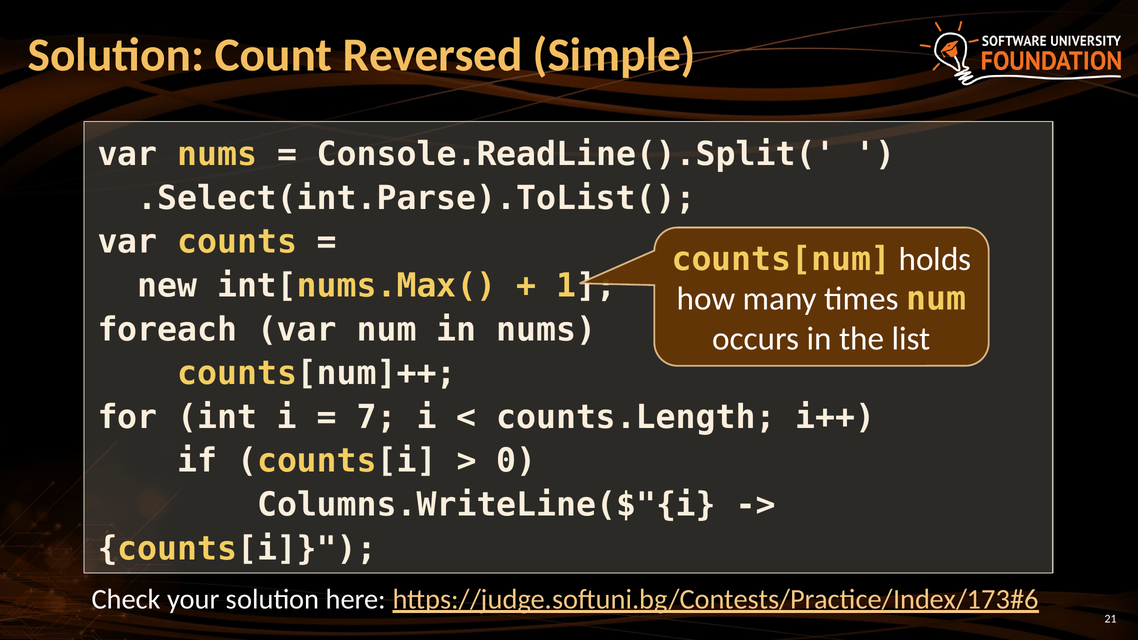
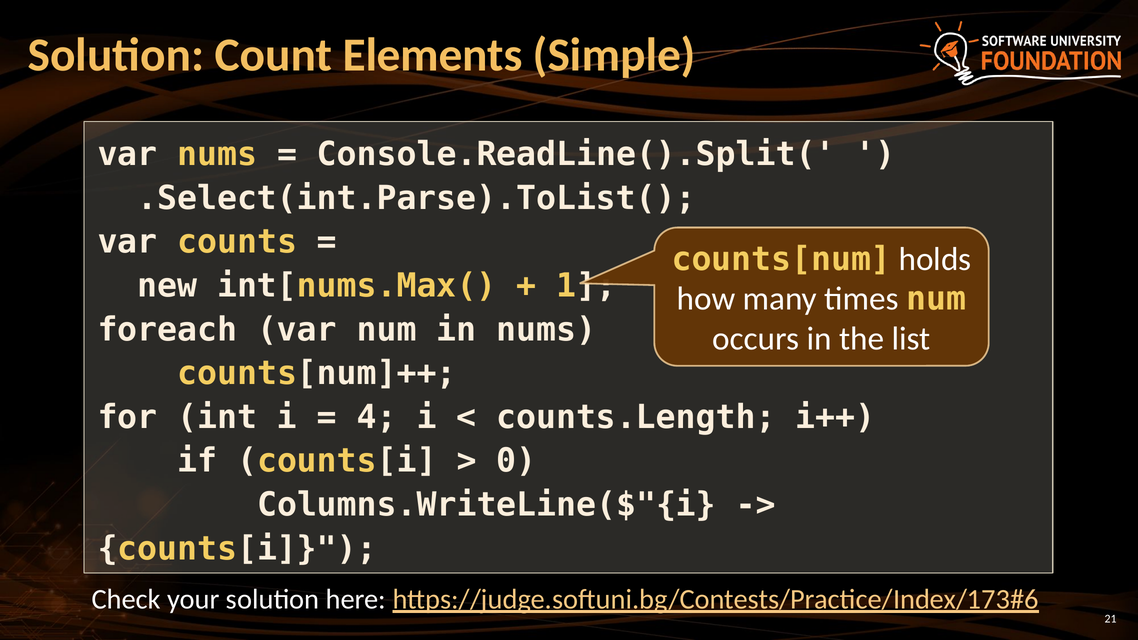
Reversed: Reversed -> Elements (433, 55)
7: 7 -> 4 (377, 417)
